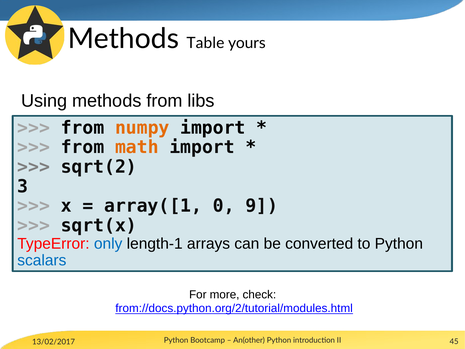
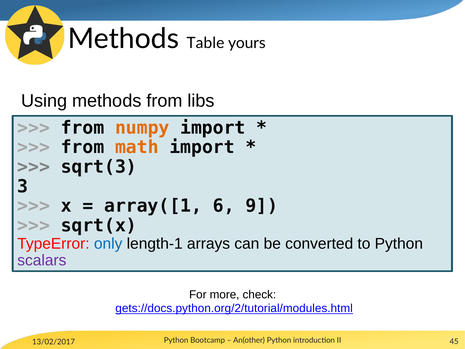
sqrt(2: sqrt(2 -> sqrt(3 (99, 167)
0: 0 -> 6 (224, 206)
scalars colour: blue -> purple (42, 260)
from://docs.python.org/2/tutorial/modules.html: from://docs.python.org/2/tutorial/modules.html -> gets://docs.python.org/2/tutorial/modules.html (234, 308)
